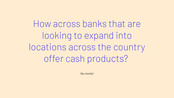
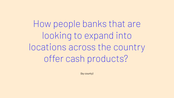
How across: across -> people (67, 24)
